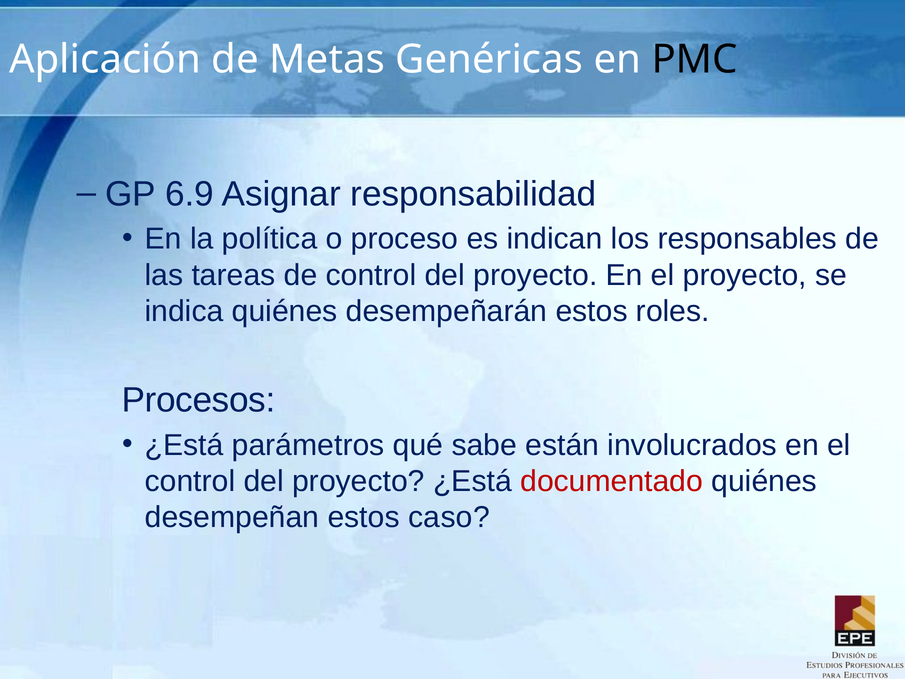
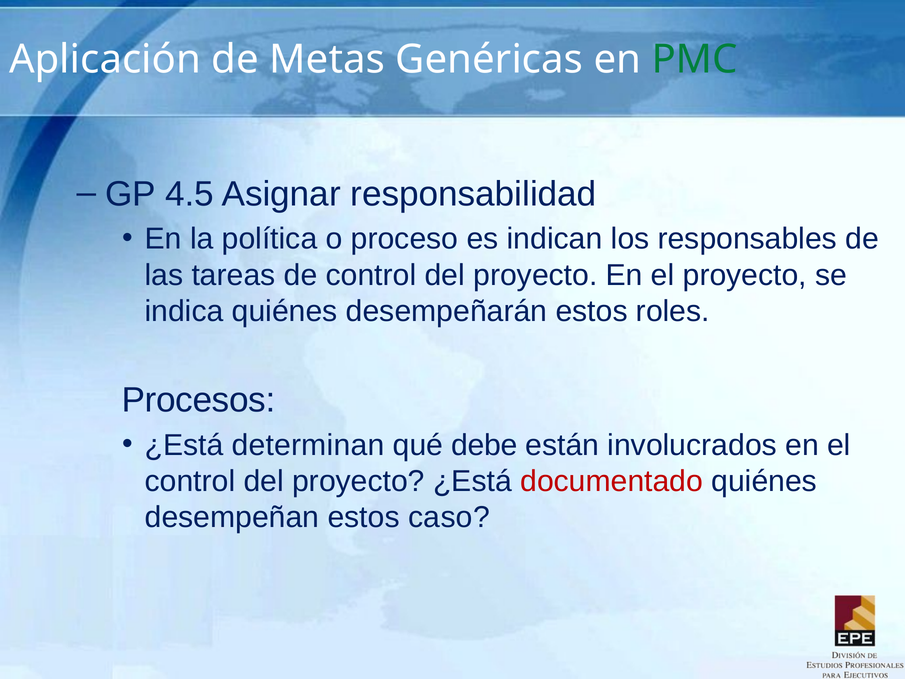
PMC colour: black -> green (695, 59)
6.9: 6.9 -> 4.5 (189, 194)
parámetros: parámetros -> determinan (308, 445)
sabe: sabe -> debe (484, 445)
